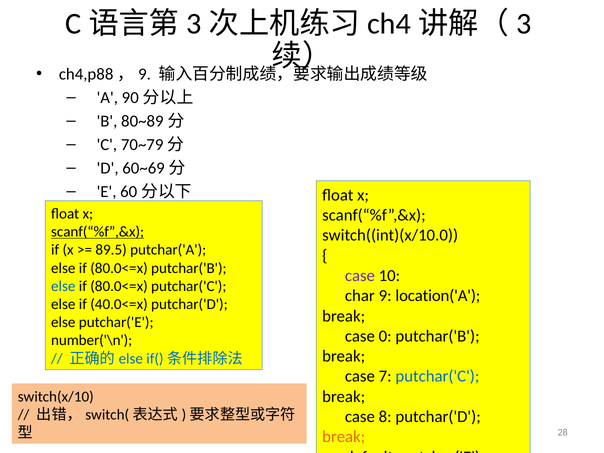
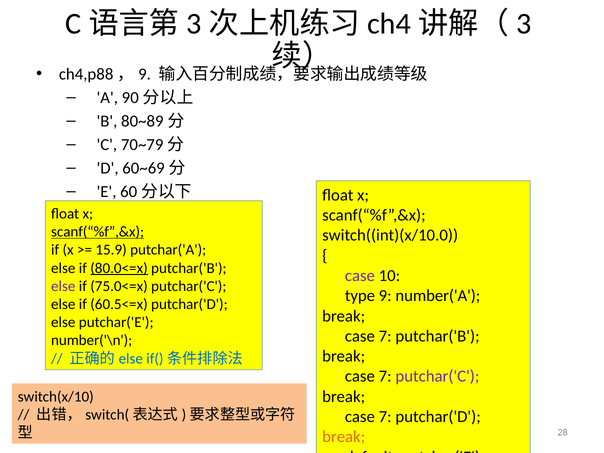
89.5: 89.5 -> 15.9 (111, 250)
80.0<=x underline: none -> present (119, 268)
else colour: blue -> purple (63, 286)
80.0<=x: 80.0<=x -> 75.0<=x (119, 286)
char: char -> type (360, 296)
location('A: location('A -> number('A (438, 296)
40.0<=x: 40.0<=x -> 60.5<=x (119, 304)
0: 0 -> 7 (385, 336)
putchar('C colour: blue -> purple (437, 376)
8: 8 -> 7 (385, 417)
